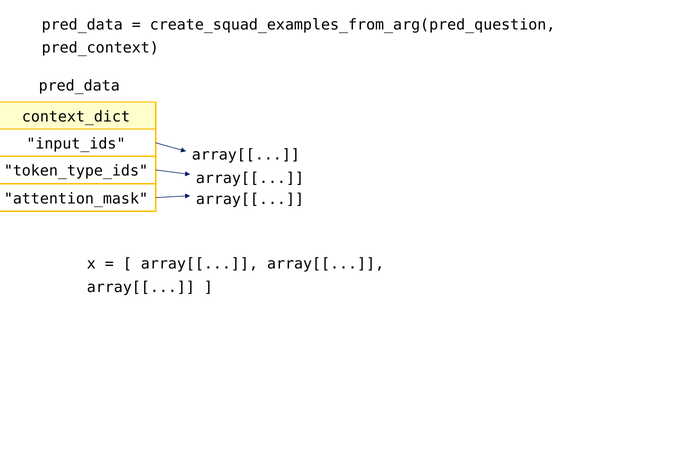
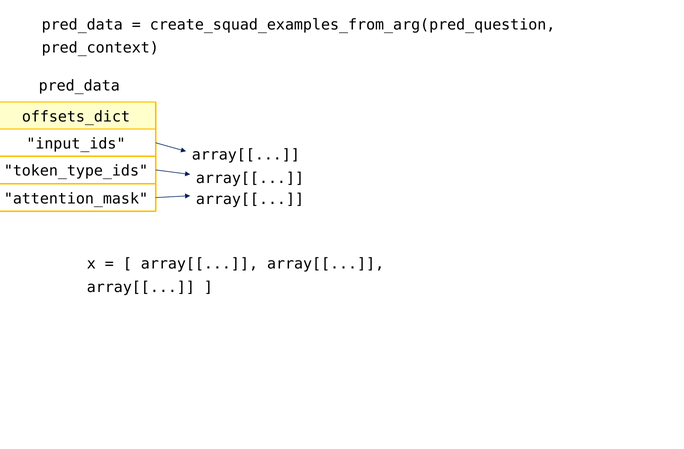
context_dict: context_dict -> offsets_dict (76, 117)
